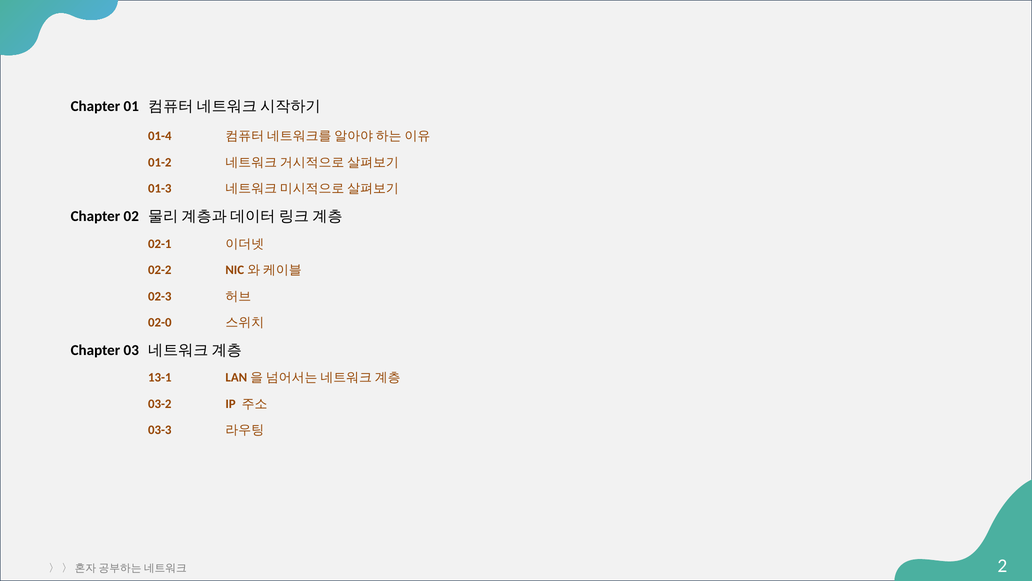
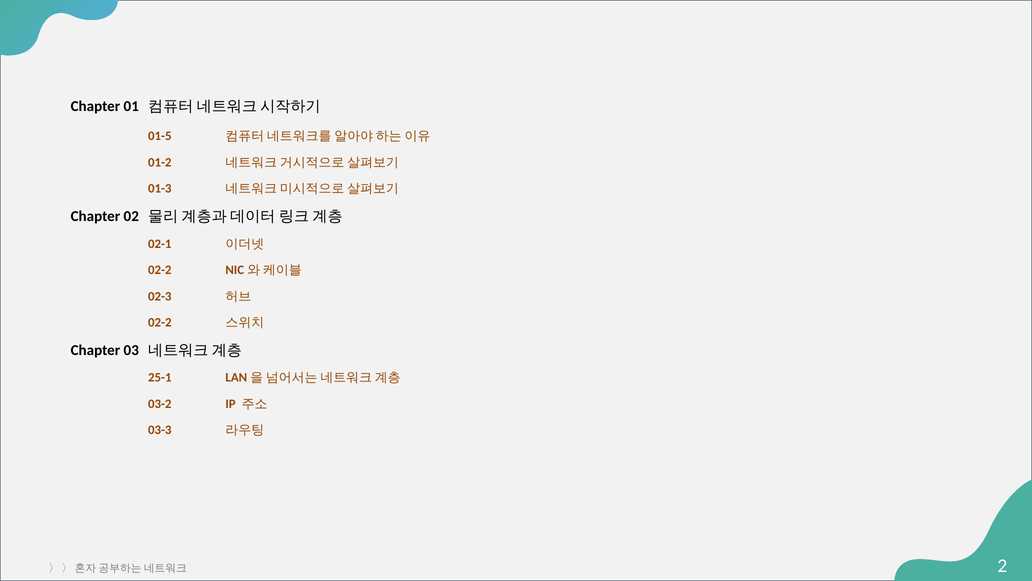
01-4: 01-4 -> 01-5 (160, 136)
02-0: 02-0 -> 02-2 (160, 322)
13-1: 13-1 -> 25-1 (160, 377)
